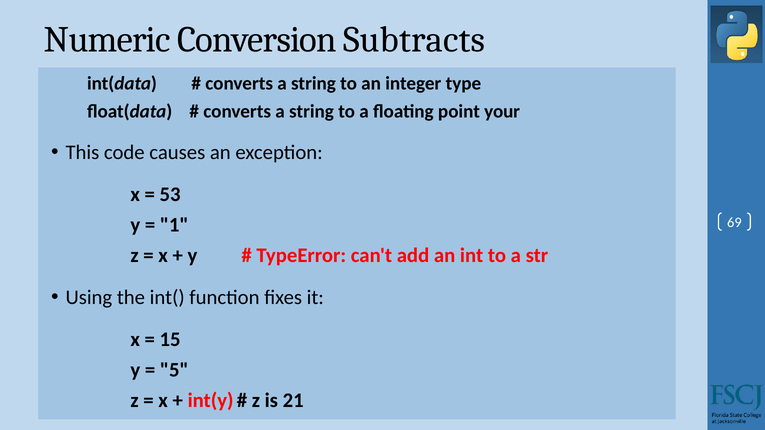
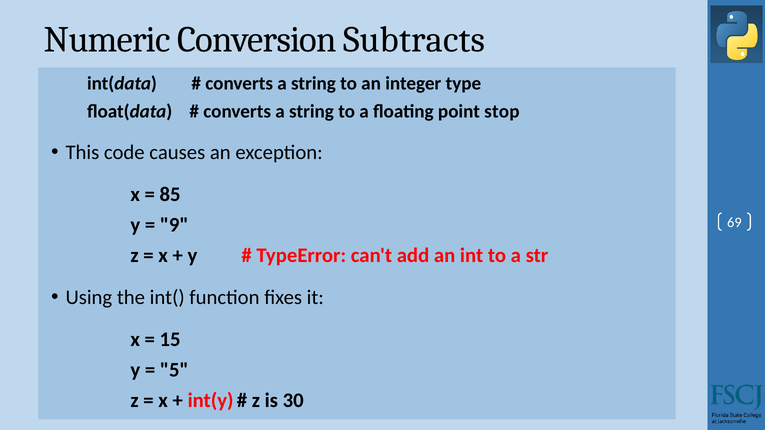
your: your -> stop (502, 111)
53: 53 -> 85 (170, 195)
1: 1 -> 9 (174, 225)
21: 21 -> 30 (293, 401)
